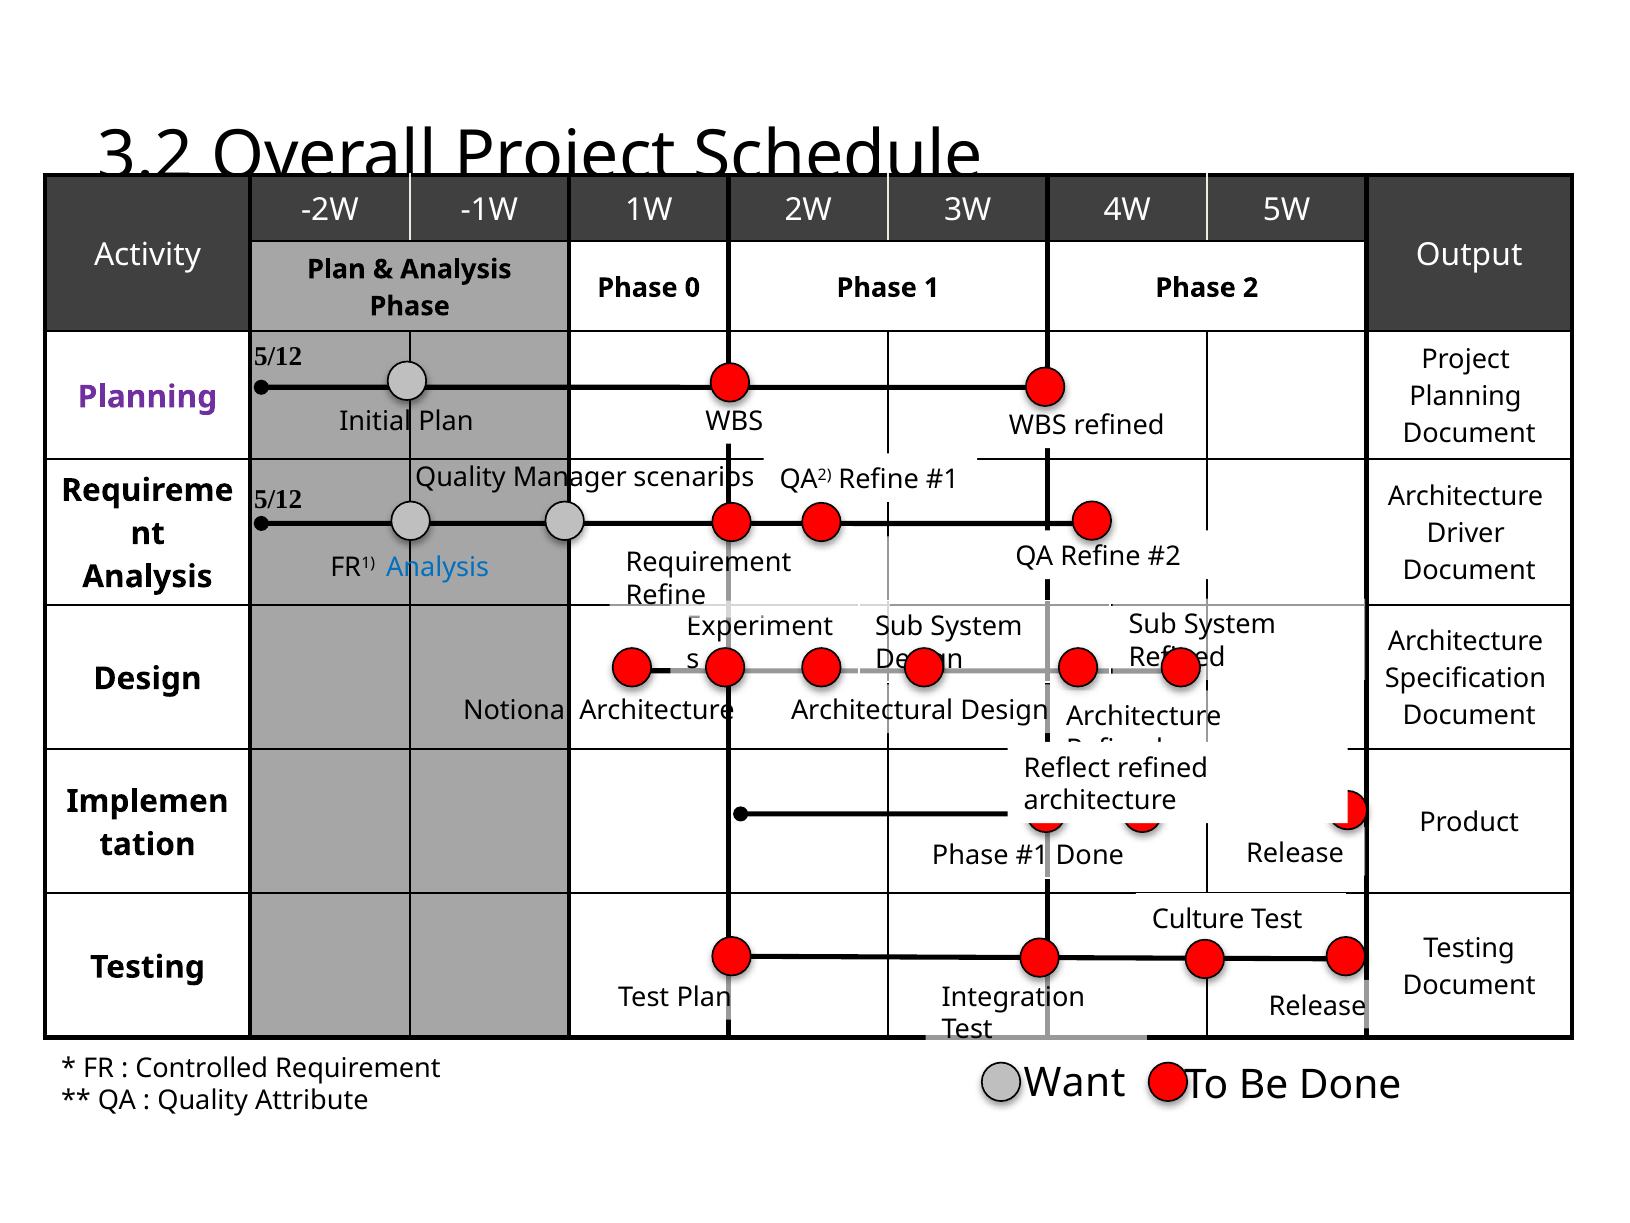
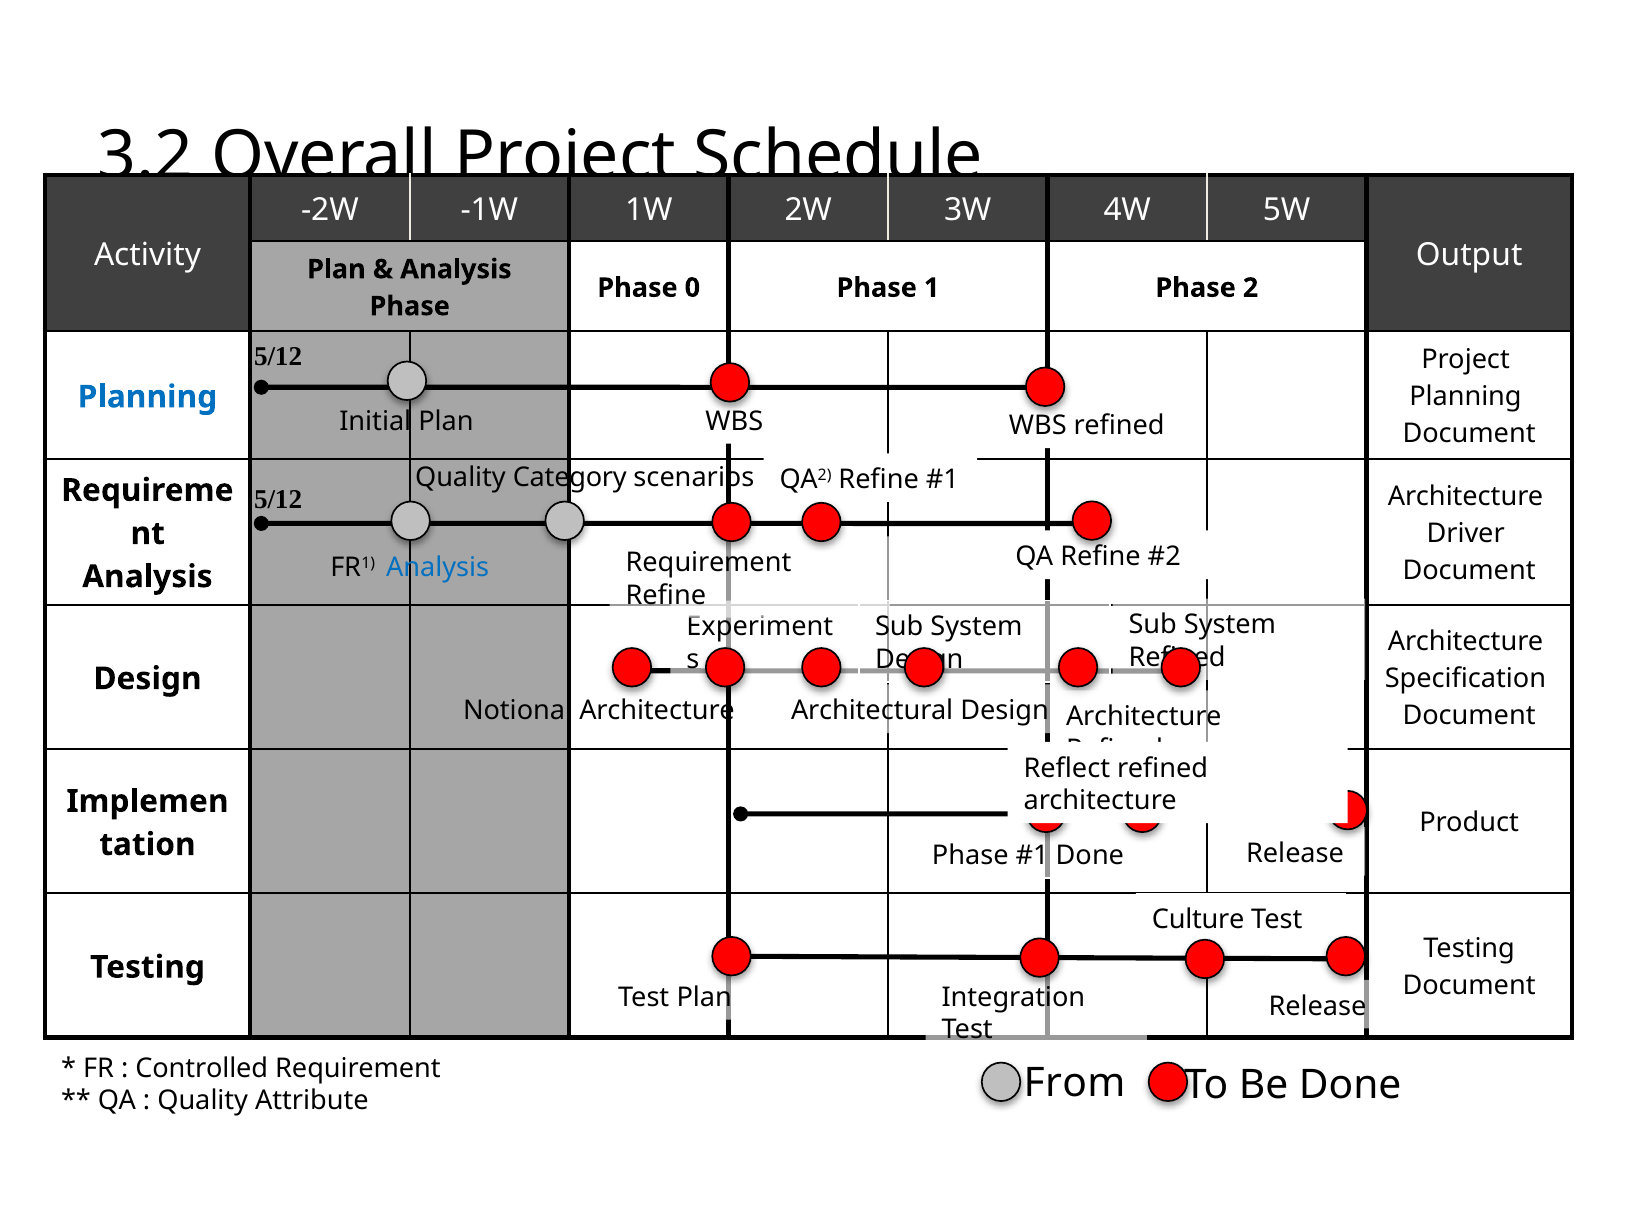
Planning colour: purple -> blue (147, 397)
Manager: Manager -> Category (570, 477)
Want: Want -> From (1075, 1083)
